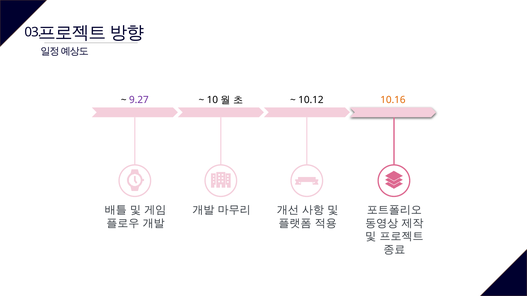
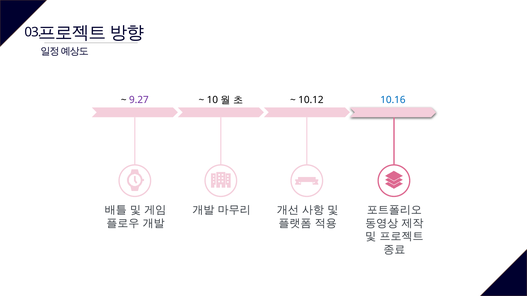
10.16 colour: orange -> blue (393, 100)
